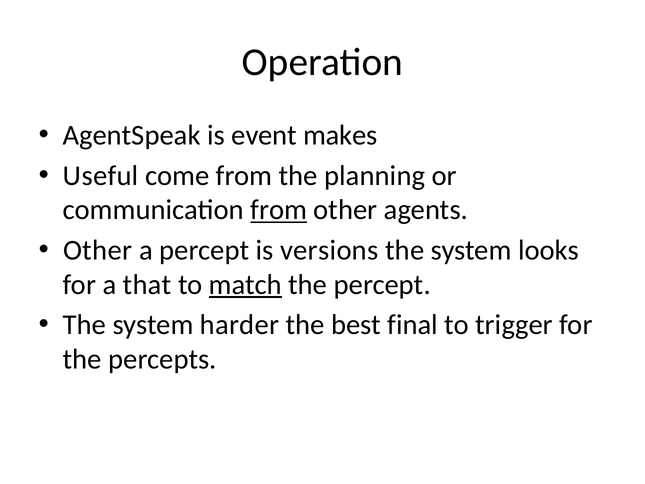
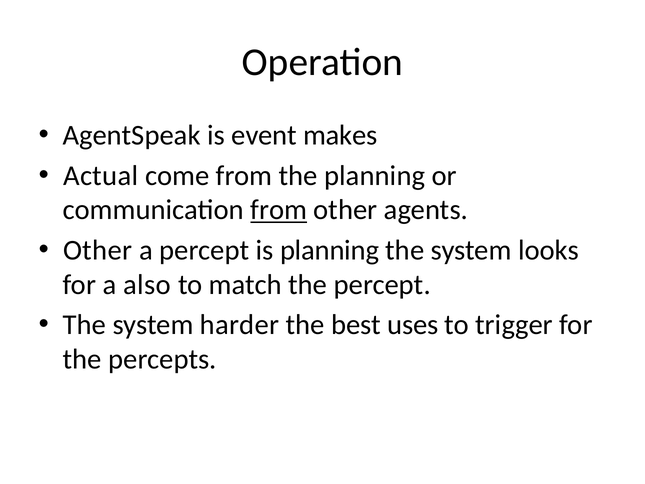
Useful: Useful -> Actual (101, 175)
is versions: versions -> planning (330, 250)
that: that -> also (147, 284)
match underline: present -> none (245, 284)
final: final -> uses (413, 325)
